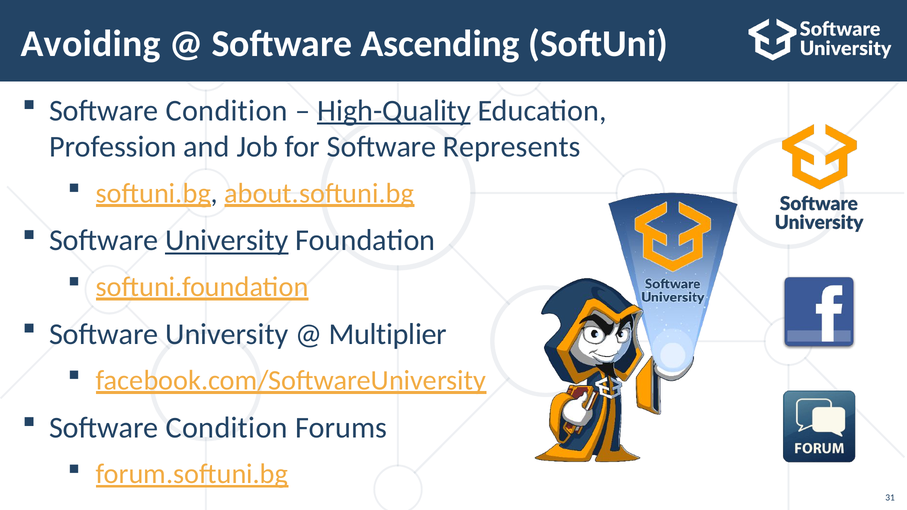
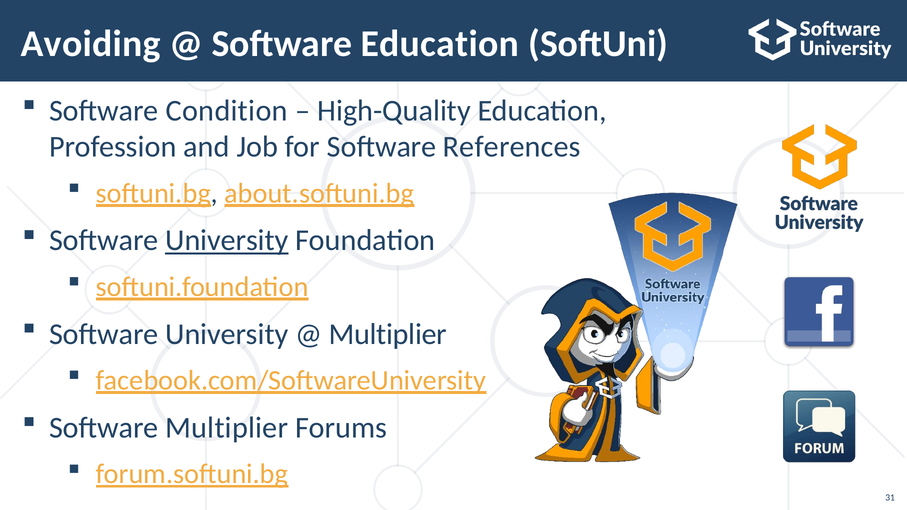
Software Ascending: Ascending -> Education (440, 44)
High-Quality underline: present -> none (394, 111)
Represents: Represents -> References (512, 147)
Condition: Condition -> Multiplier (227, 428)
